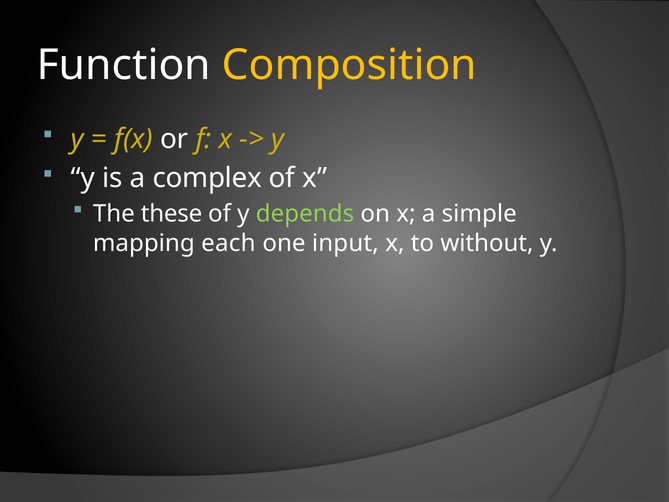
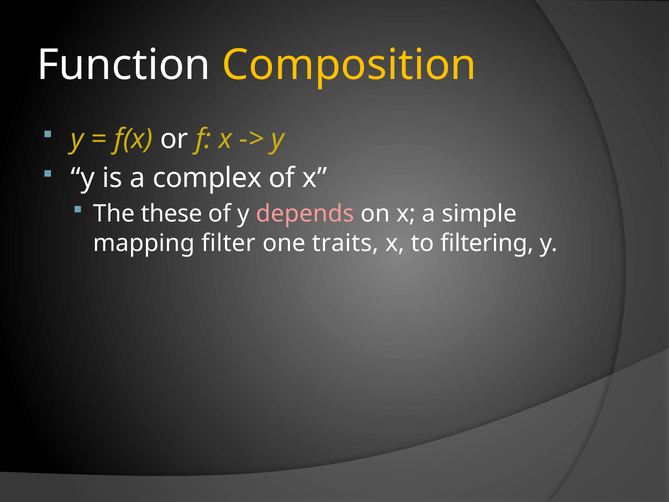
depends colour: light green -> pink (305, 214)
each: each -> filter (228, 243)
input: input -> traits (345, 243)
without: without -> filtering (487, 243)
